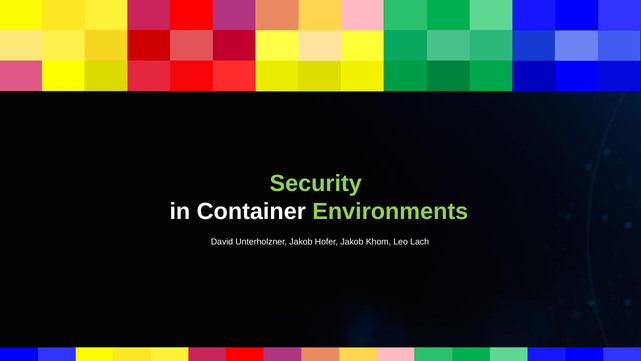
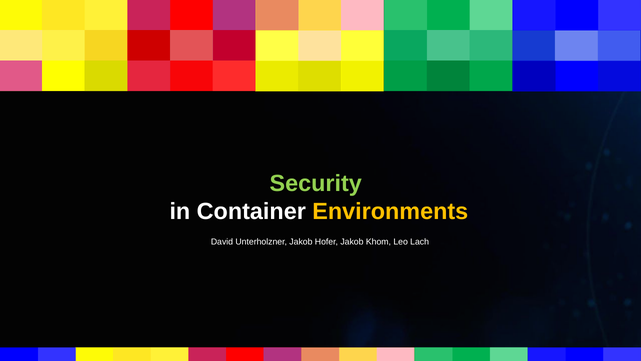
Environments colour: light green -> yellow (390, 211)
